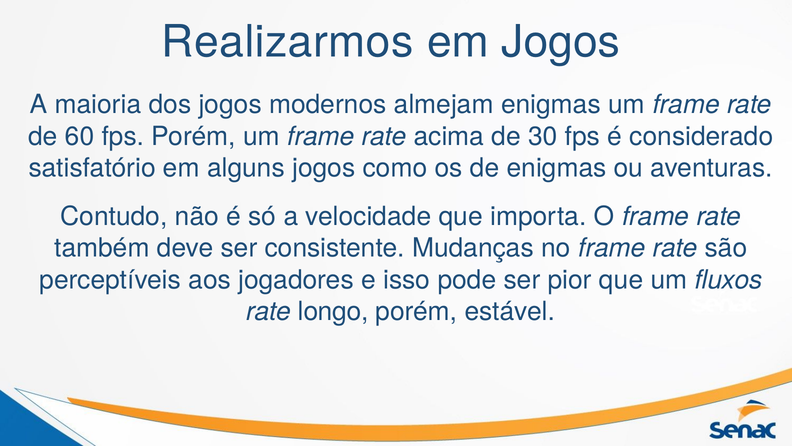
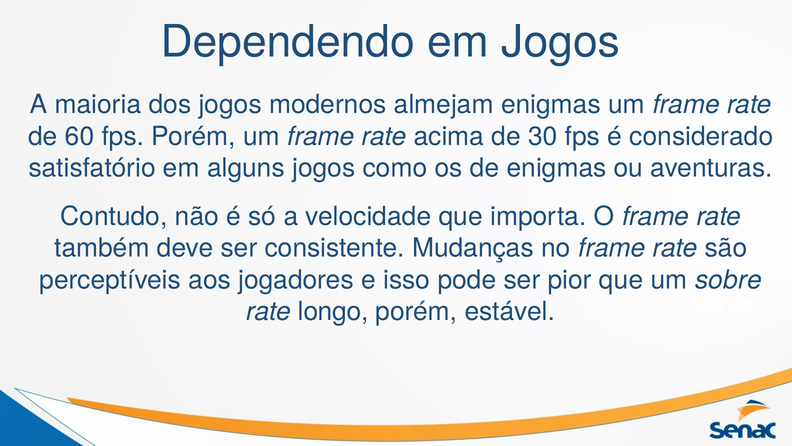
Realizarmos: Realizarmos -> Dependendo (288, 42)
fluxos: fluxos -> sobre (728, 280)
